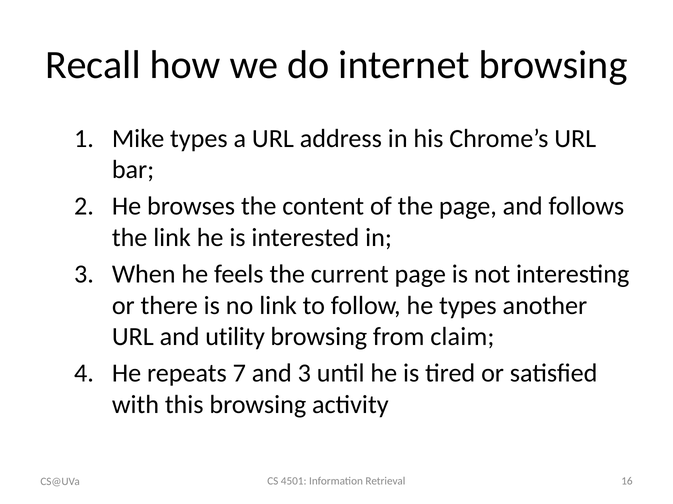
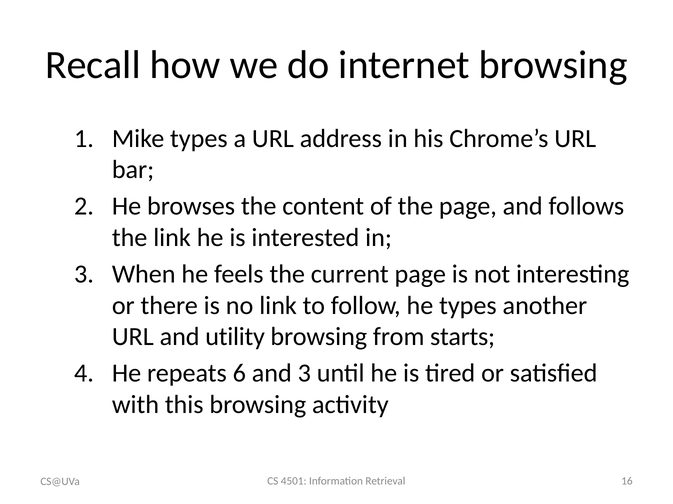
claim: claim -> starts (463, 337)
7: 7 -> 6 (239, 374)
